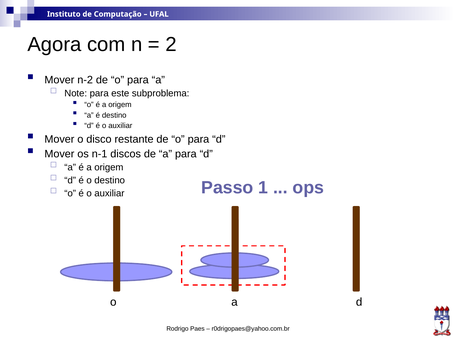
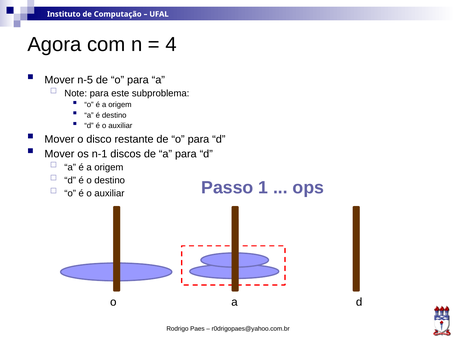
2: 2 -> 4 (171, 44)
n-2: n-2 -> n-5 (85, 80)
